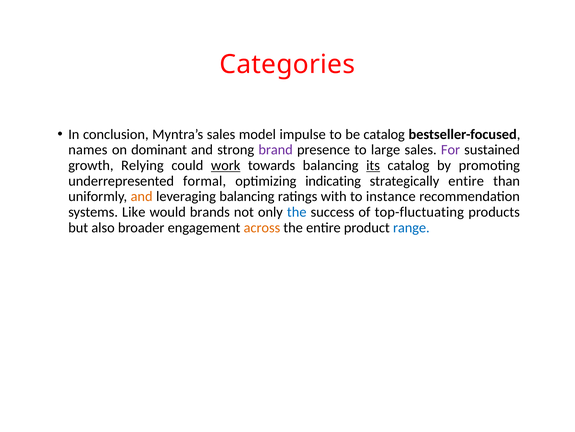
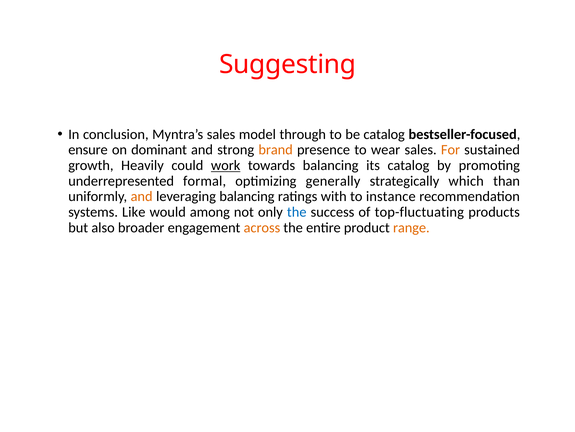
Categories: Categories -> Suggesting (288, 64)
impulse: impulse -> through (303, 134)
names: names -> ensure (88, 150)
brand colour: purple -> orange (276, 150)
large: large -> wear (386, 150)
For colour: purple -> orange (451, 150)
Relying: Relying -> Heavily (142, 165)
its underline: present -> none (373, 165)
indicating: indicating -> generally (333, 181)
strategically entire: entire -> which (466, 181)
brands: brands -> among (210, 212)
range colour: blue -> orange (411, 227)
